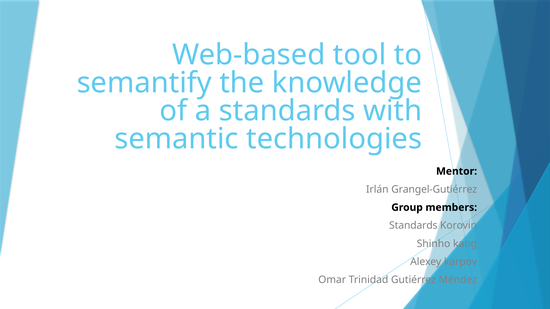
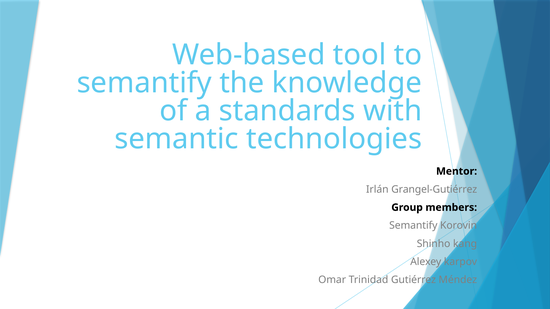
Standards: Standards -> Semantify (413, 226)
